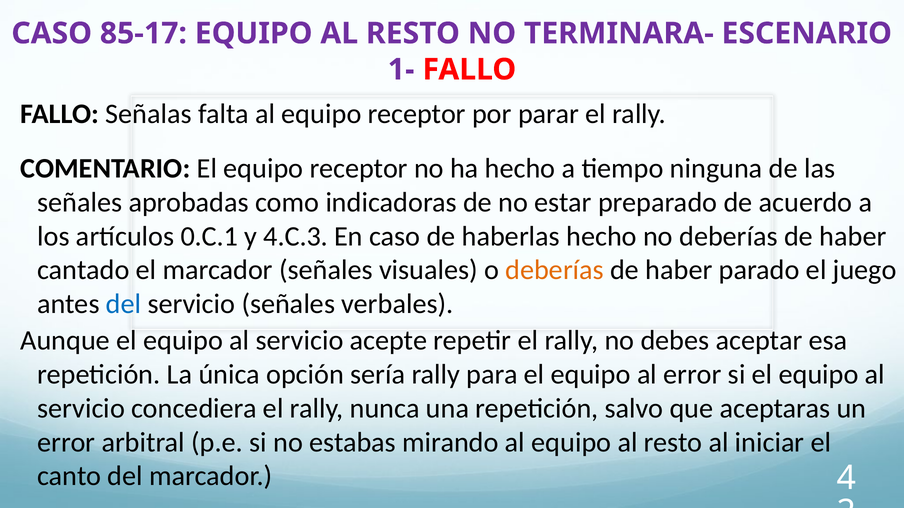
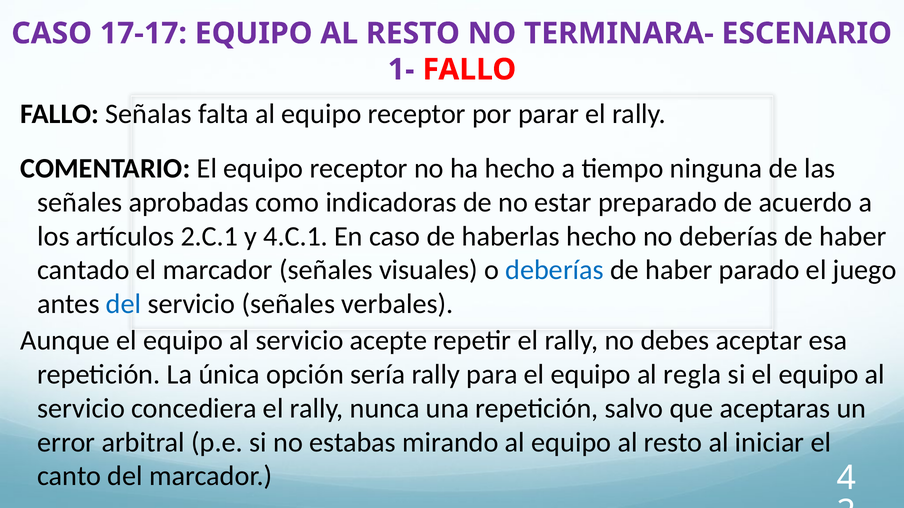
85-17: 85-17 -> 17-17 (143, 33)
0.C.1: 0.C.1 -> 2.C.1 (209, 236)
4.C.3: 4.C.3 -> 4.C.1 (296, 236)
deberías colour: orange -> blue (555, 270)
al error: error -> regla (692, 375)
